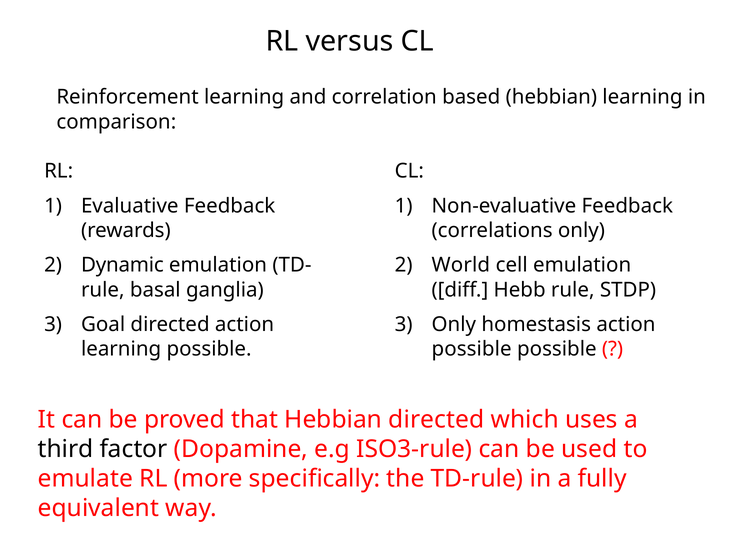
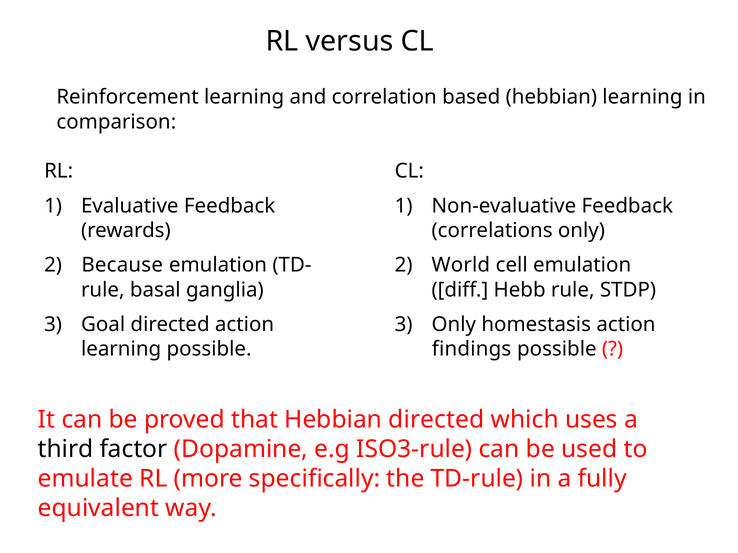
Dynamic: Dynamic -> Because (122, 265)
possible: possible -> findings (472, 350)
